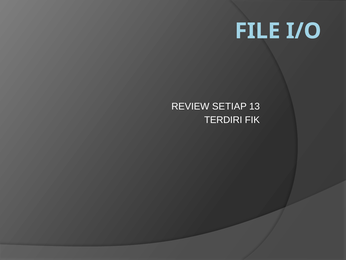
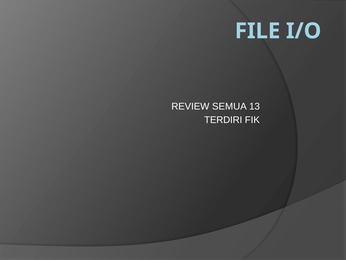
SETIAP: SETIAP -> SEMUA (229, 106)
